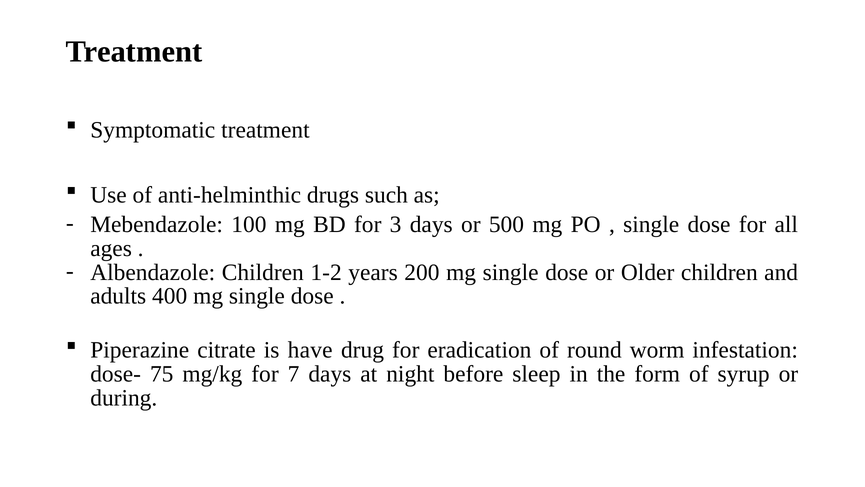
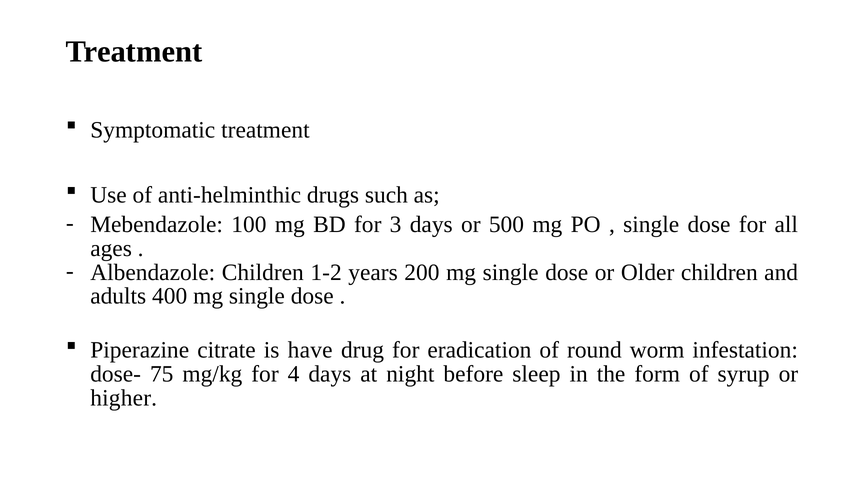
7: 7 -> 4 (294, 374)
during: during -> higher (124, 398)
